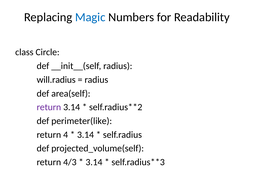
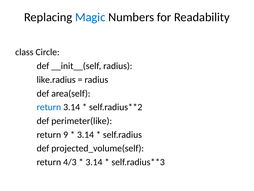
will.radius: will.radius -> like.radius (56, 80)
return colour: purple -> blue (49, 107)
4: 4 -> 9 (66, 134)
